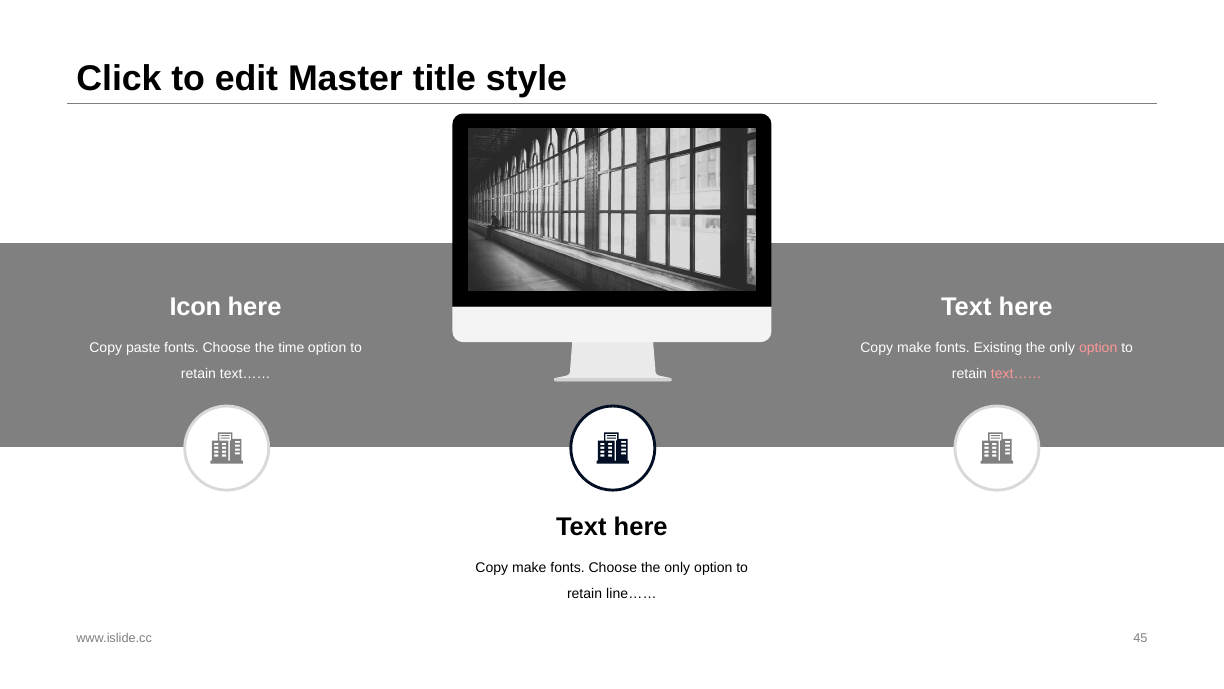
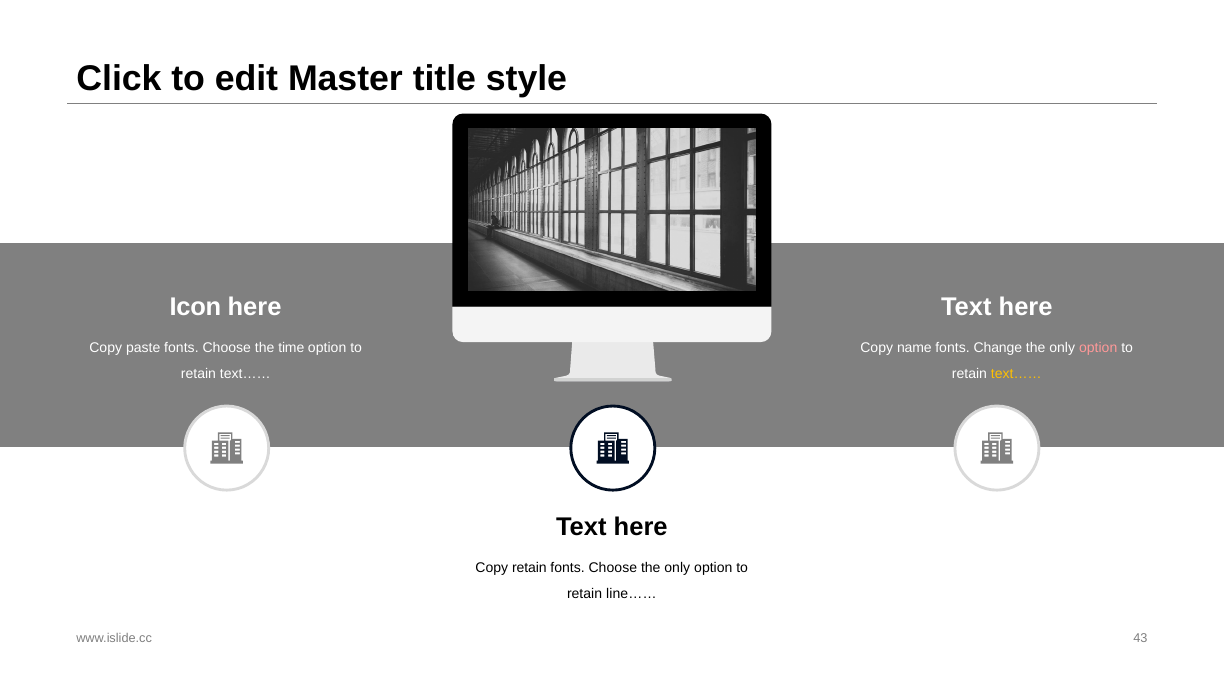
make: make -> name (914, 348)
Existing: Existing -> Change (998, 348)
text…… colour: pink -> yellow (1016, 373)
make: make -> retain (529, 568)
45: 45 -> 43 (1140, 638)
